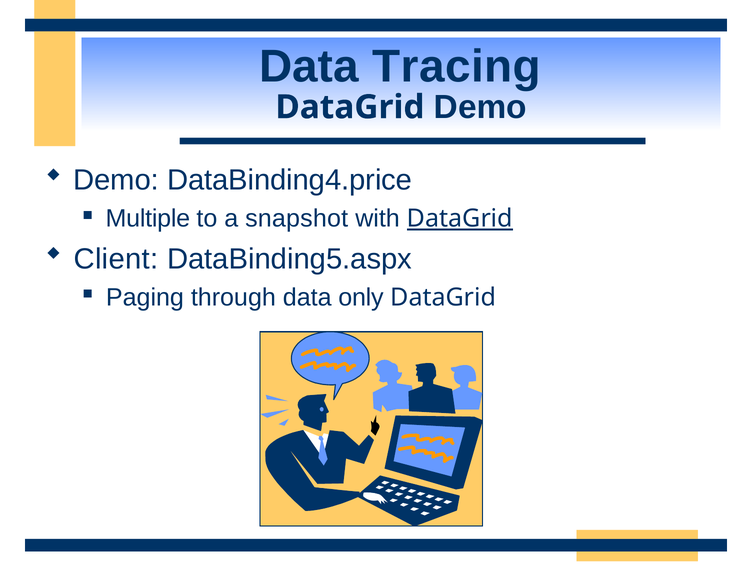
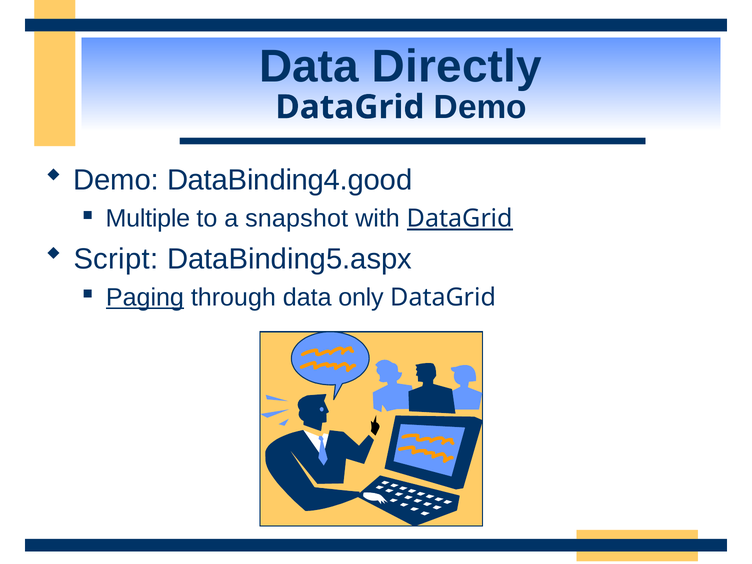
Tracing: Tracing -> Directly (457, 66)
DataBinding4.price: DataBinding4.price -> DataBinding4.good (290, 180)
Client: Client -> Script (116, 259)
Paging underline: none -> present (145, 297)
